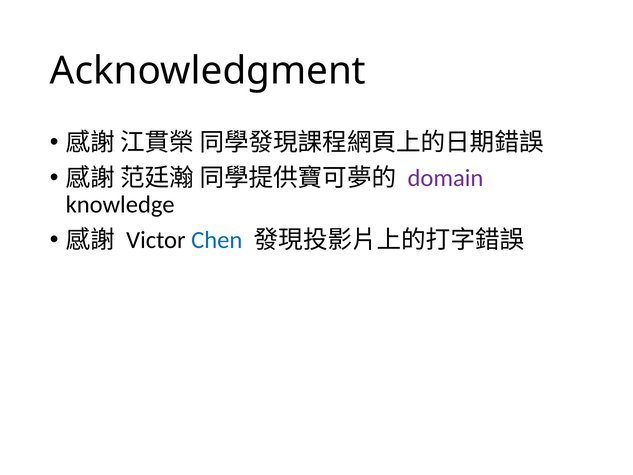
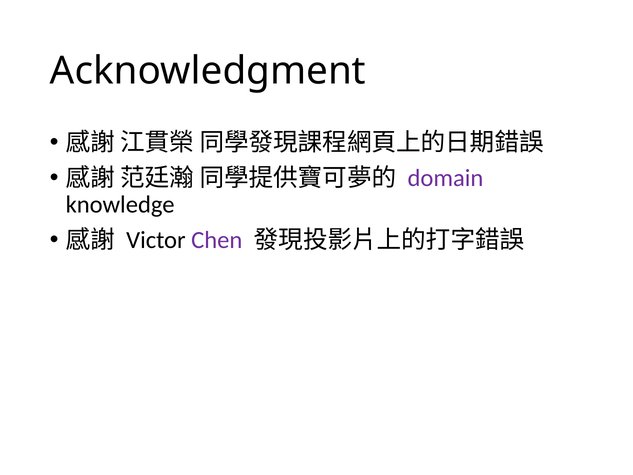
Chen colour: blue -> purple (217, 240)
